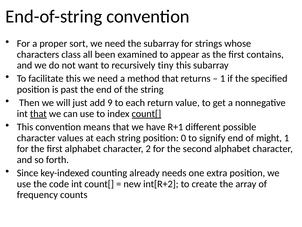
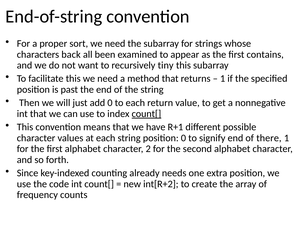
class: class -> back (71, 54)
add 9: 9 -> 0 (110, 103)
that underline: present -> none (38, 113)
might: might -> there (269, 138)
